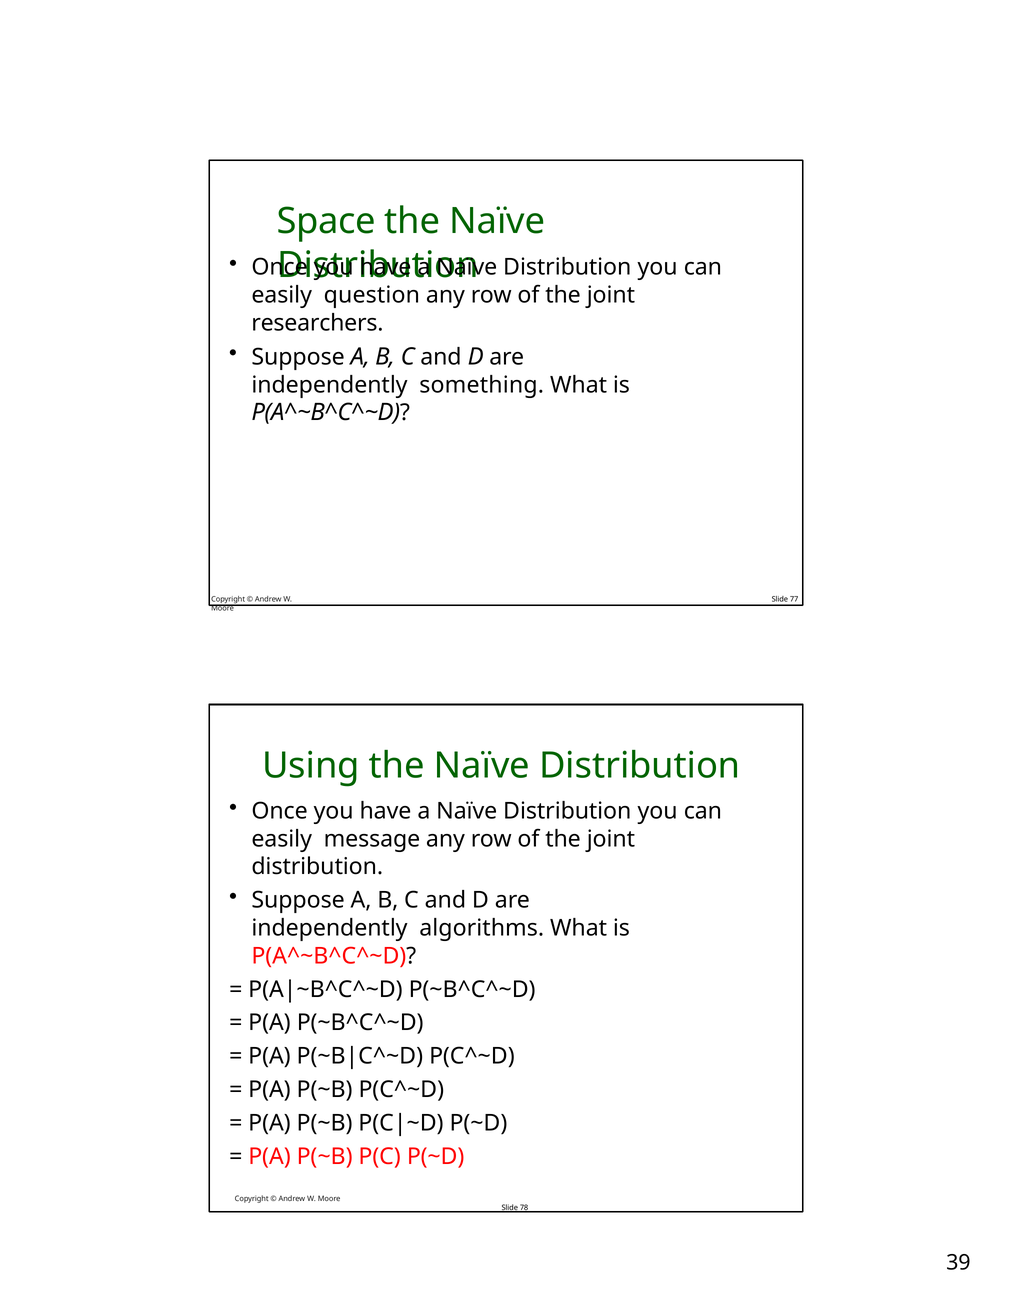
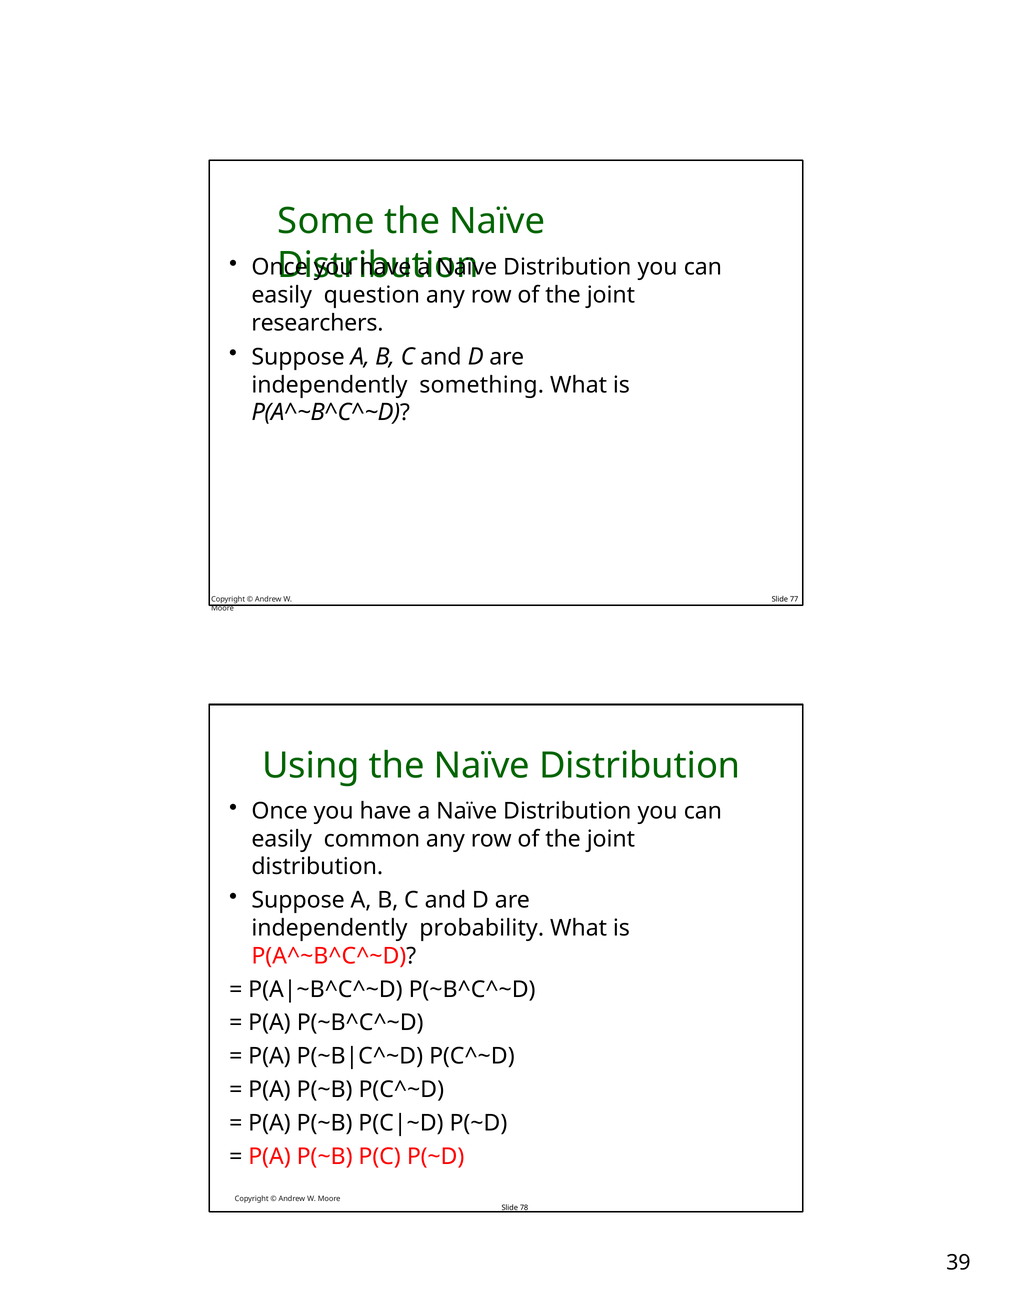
Space: Space -> Some (326, 221)
message: message -> common (372, 839)
algorithms: algorithms -> probability (482, 928)
